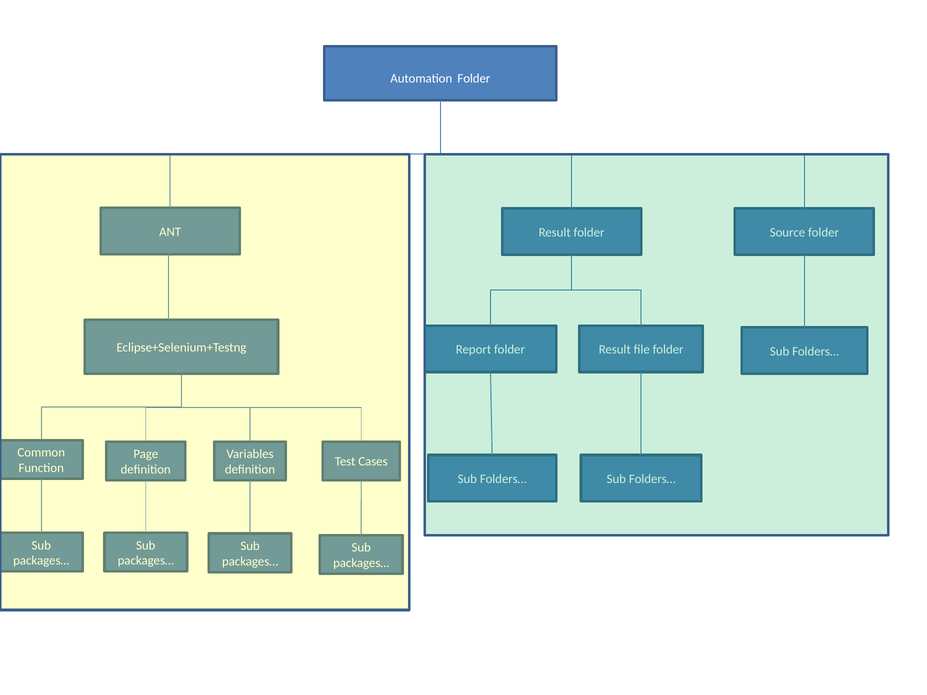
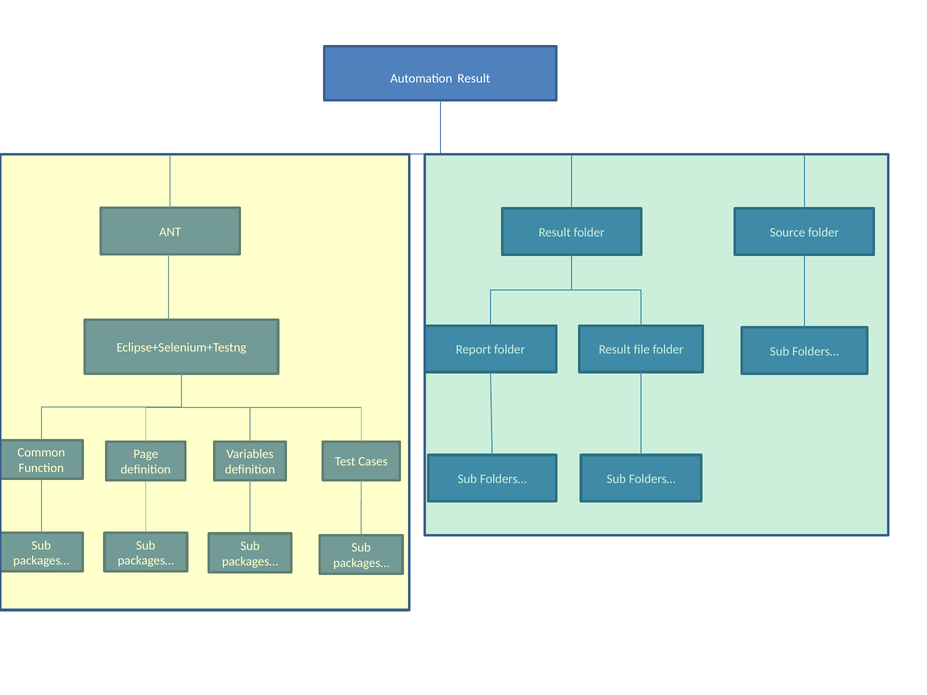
Automation Folder: Folder -> Result (474, 78)
